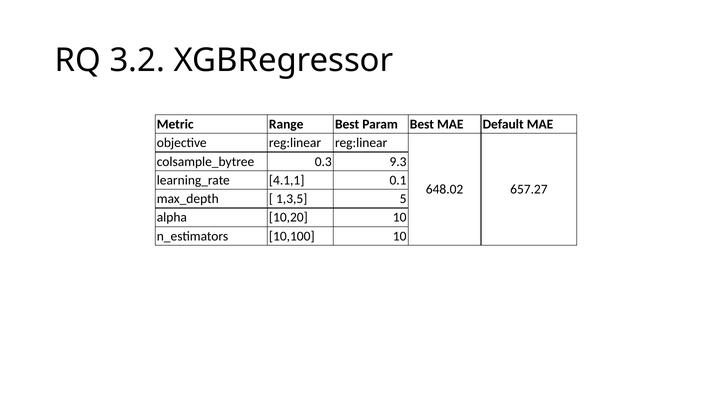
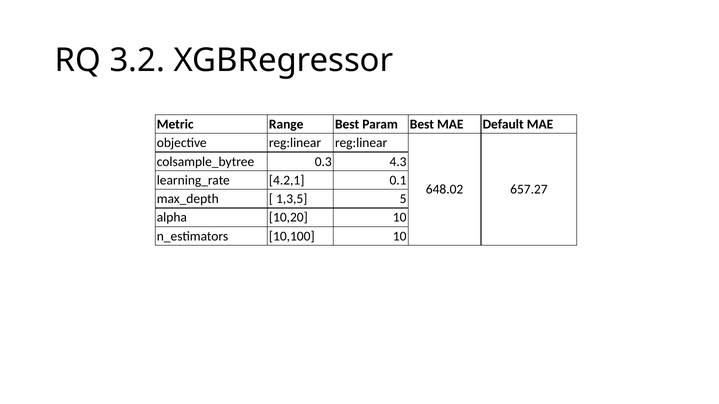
9.3: 9.3 -> 4.3 (398, 162)
4.1,1: 4.1,1 -> 4.2,1 (287, 180)
